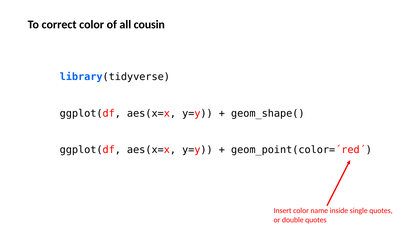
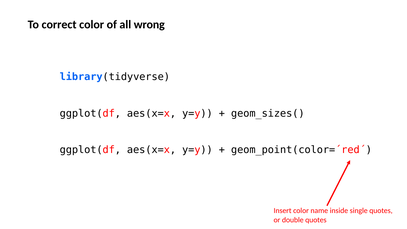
cousin: cousin -> wrong (149, 25)
geom_shape(: geom_shape( -> geom_sizes( (268, 113)
